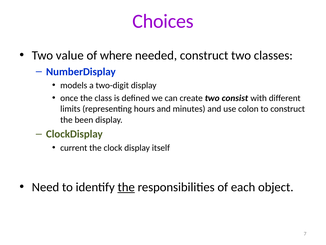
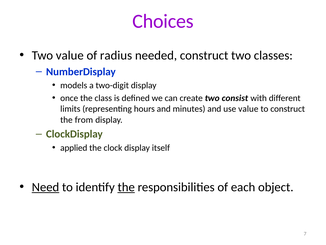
where: where -> radius (116, 55)
use colon: colon -> value (248, 109)
been: been -> from (84, 120)
current: current -> applied (74, 147)
Need underline: none -> present (46, 187)
